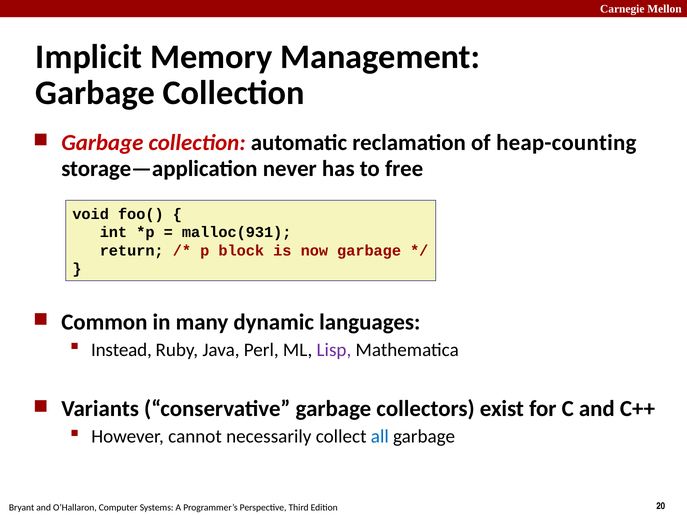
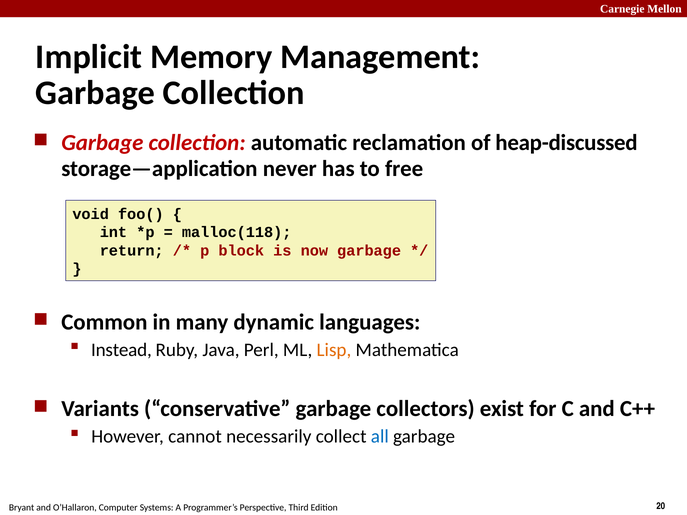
heap-counting: heap-counting -> heap-discussed (566, 143)
malloc(931: malloc(931 -> malloc(118 (237, 232)
Lisp colour: purple -> orange (334, 350)
